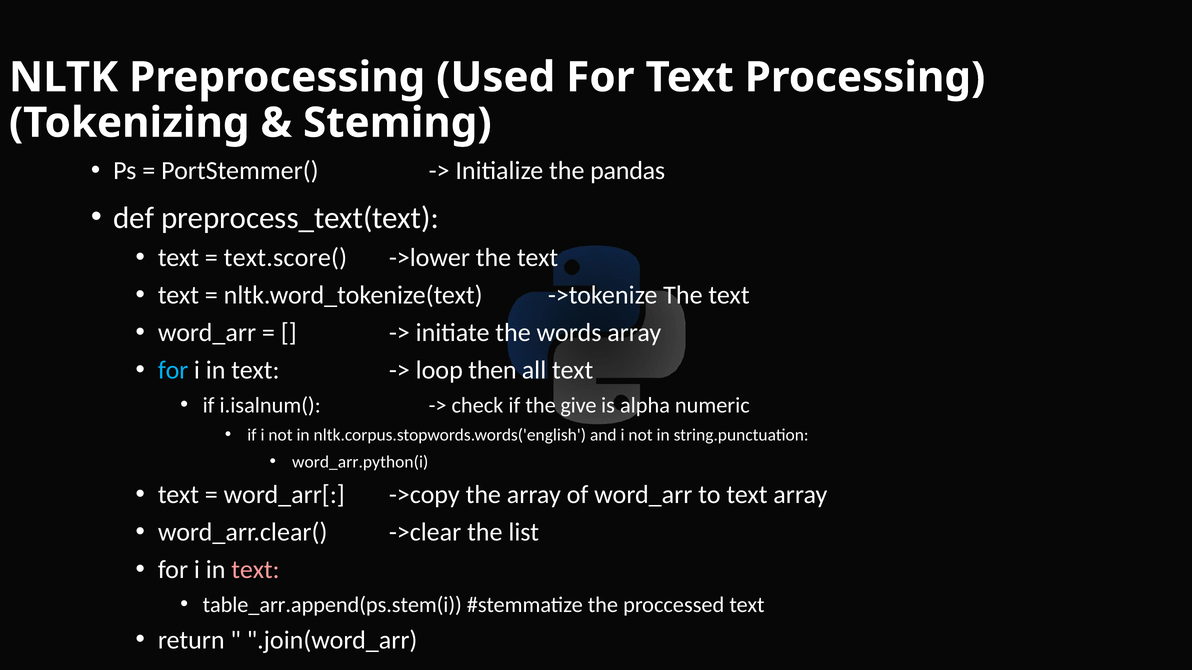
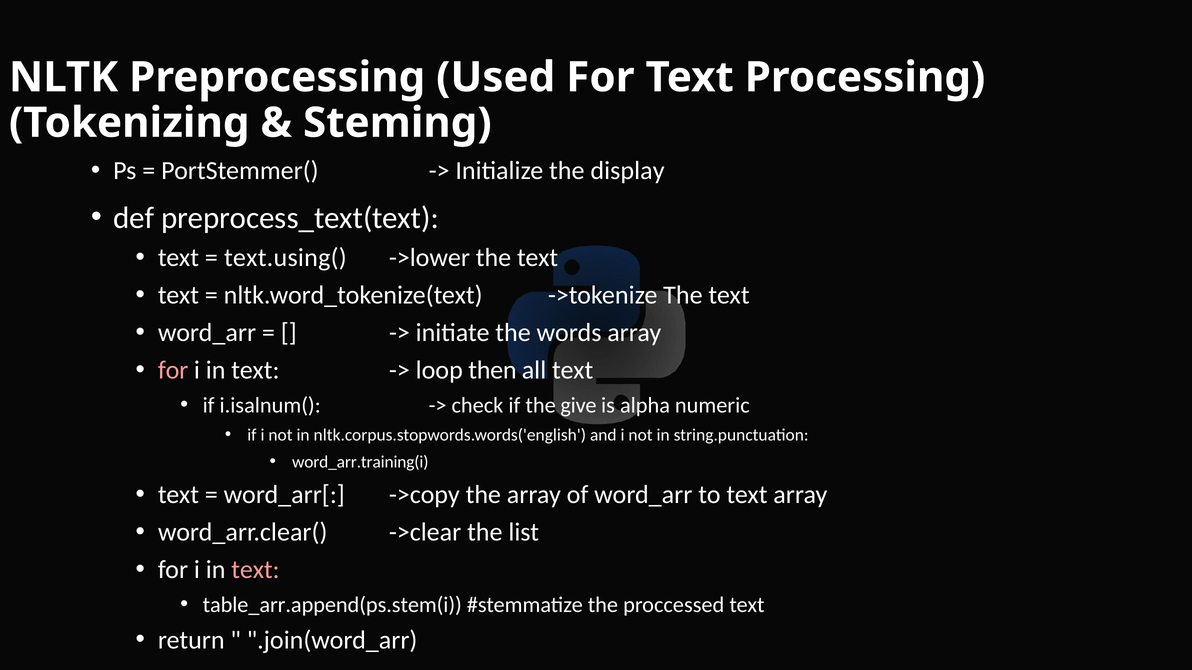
pandas: pandas -> display (628, 171)
text.score(: text.score( -> text.using( (285, 258)
for colour: light blue -> pink (173, 371)
word_arr.python(i: word_arr.python(i -> word_arr.training(i (360, 462)
